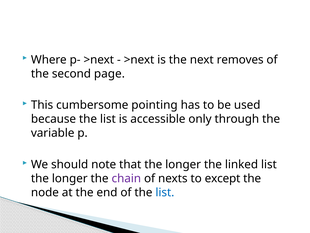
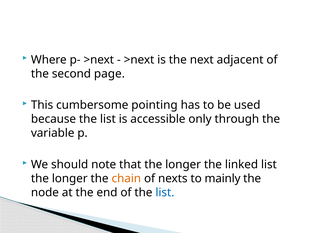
removes: removes -> adjacent (240, 60)
chain colour: purple -> orange (126, 178)
except: except -> mainly (223, 178)
